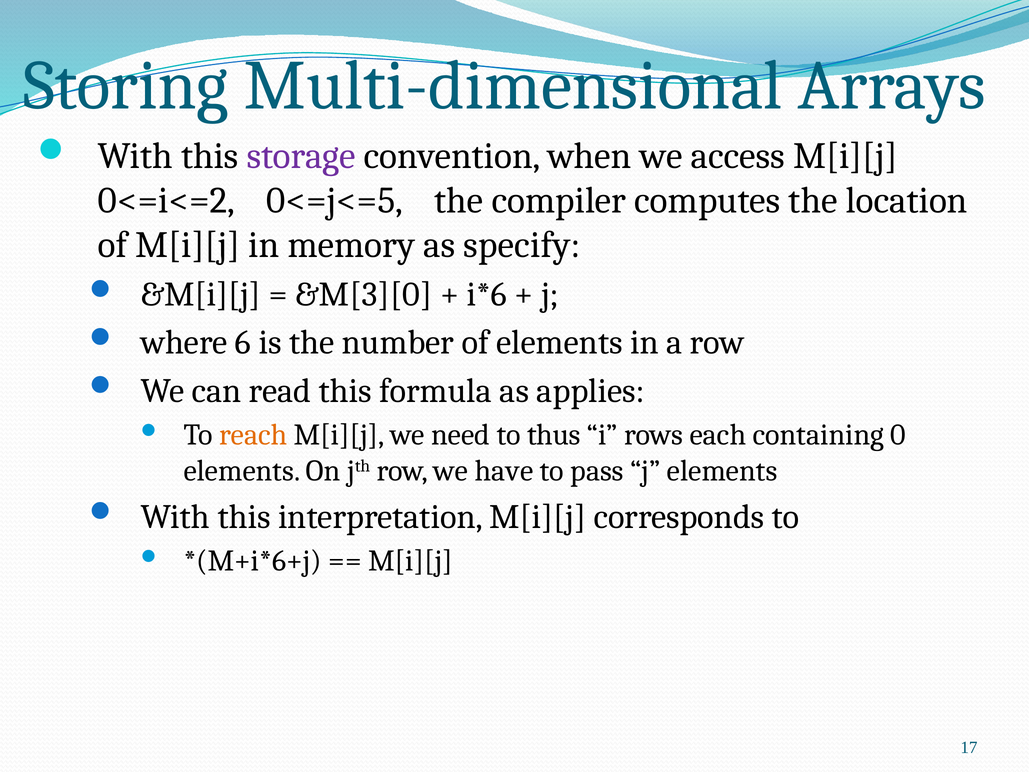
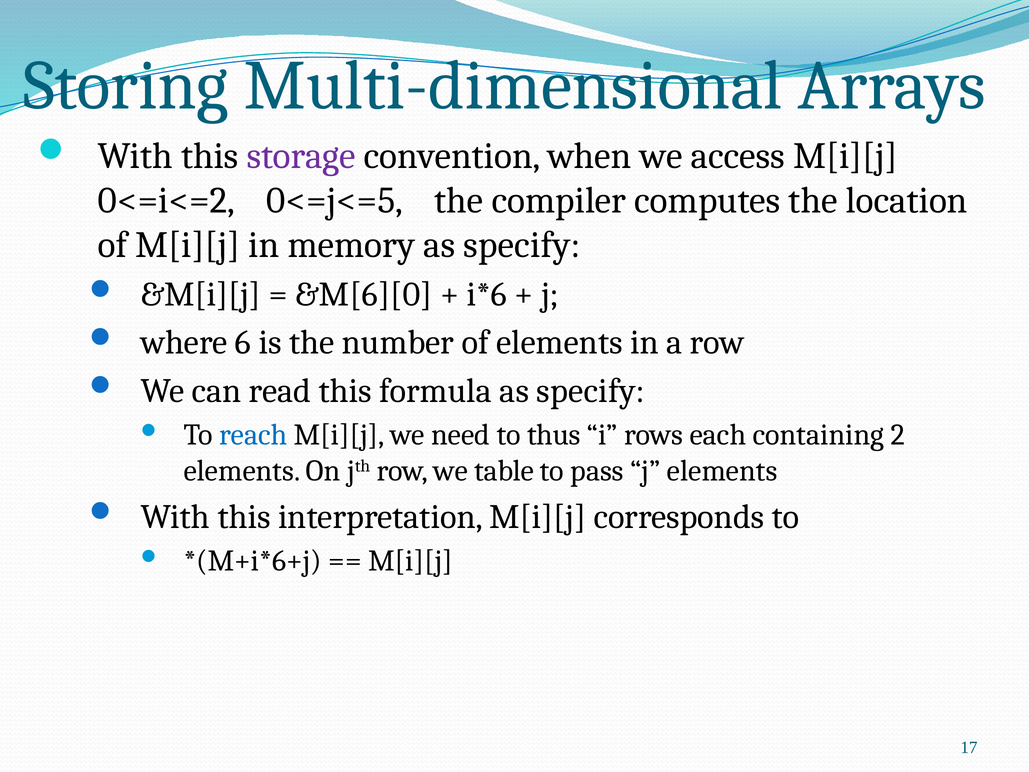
&M[3][0: &M[3][0 -> &M[6][0 (364, 295)
formula as applies: applies -> specify (591, 391)
reach colour: orange -> blue (253, 435)
0: 0 -> 2 (898, 435)
have: have -> table (504, 471)
